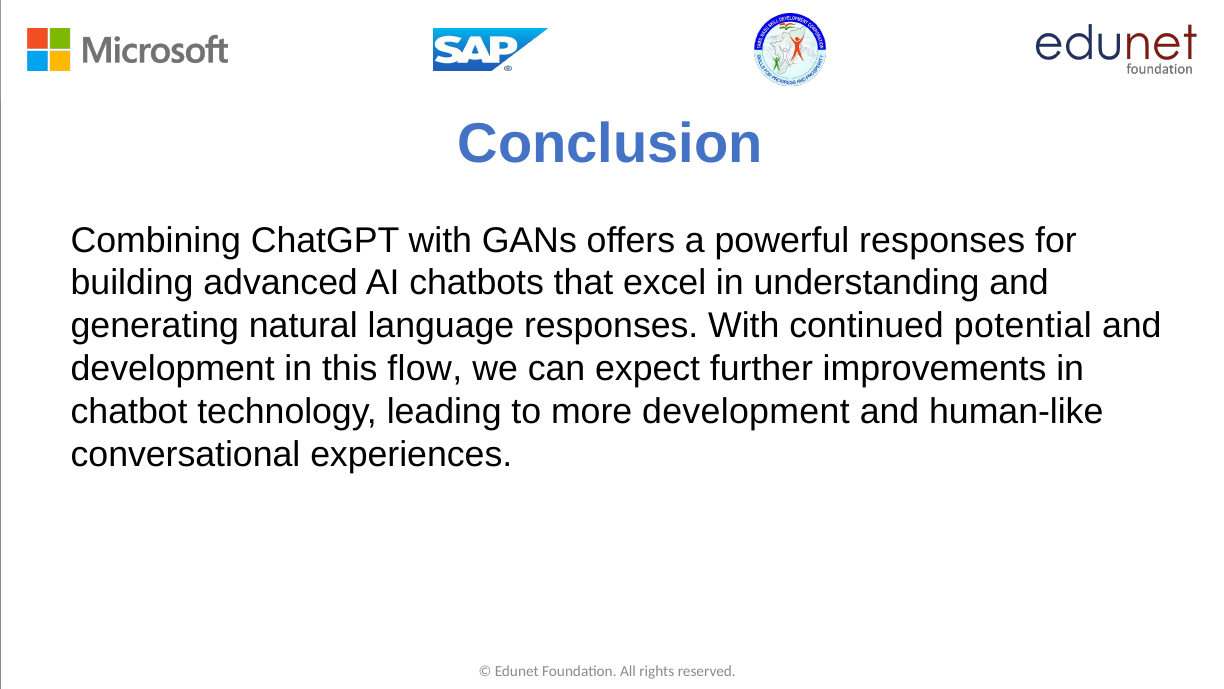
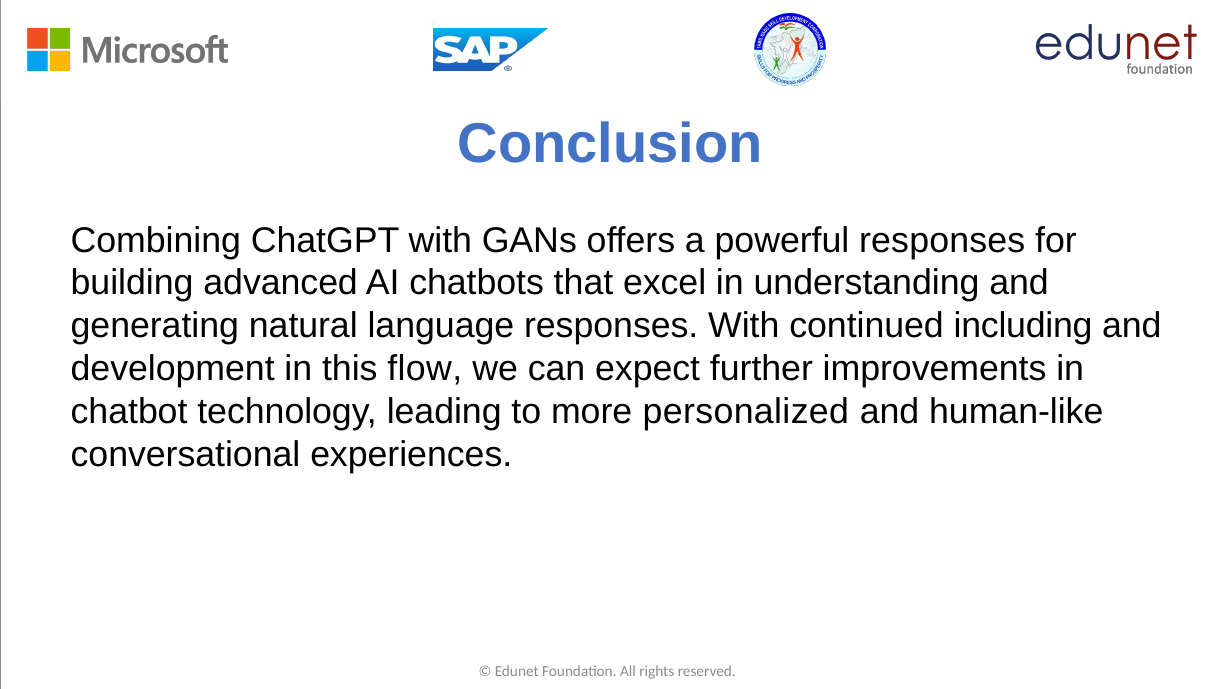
potential: potential -> including (1023, 326)
more development: development -> personalized (746, 411)
